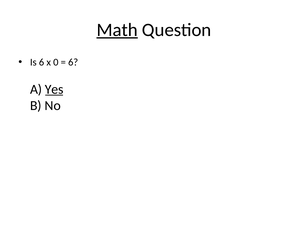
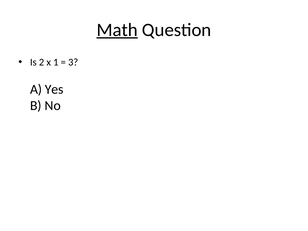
Is 6: 6 -> 2 (42, 62)
0: 0 -> 1 (56, 62)
6: 6 -> 3 (73, 62)
Yes underline: present -> none (54, 89)
